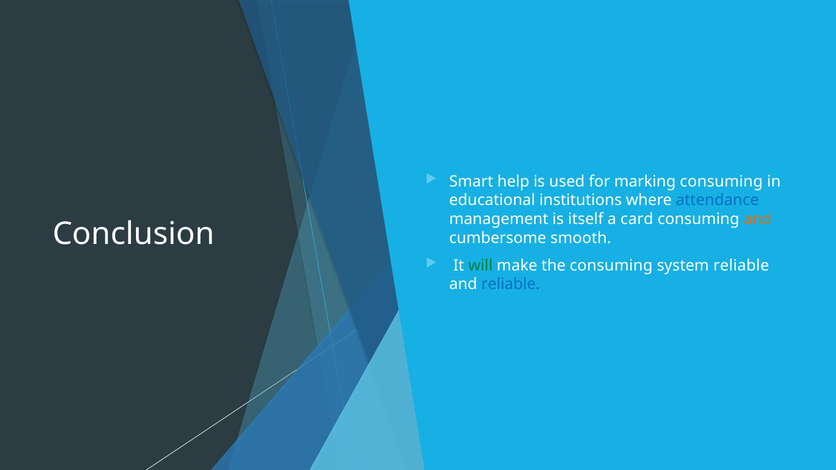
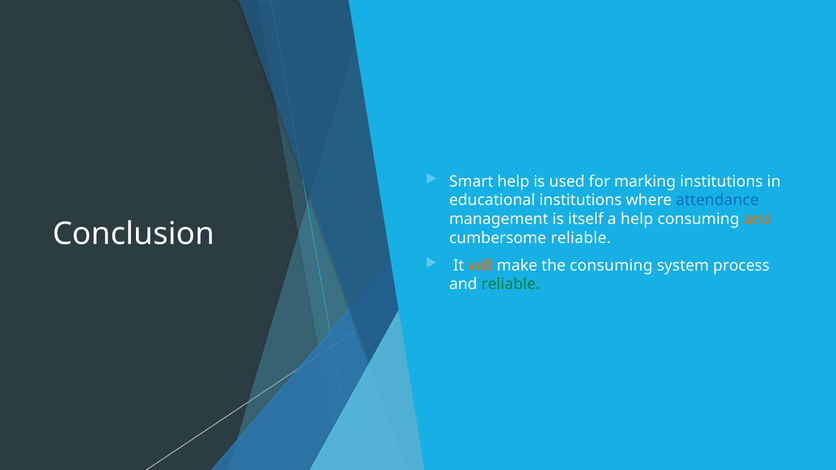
marking consuming: consuming -> institutions (721, 182)
a card: card -> help (637, 219)
cumbersome smooth: smooth -> reliable (581, 238)
will colour: green -> orange (480, 266)
system reliable: reliable -> process (741, 266)
reliable colour: blue -> green (511, 284)
